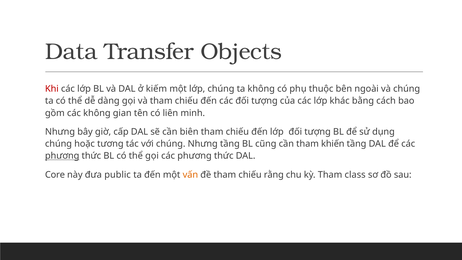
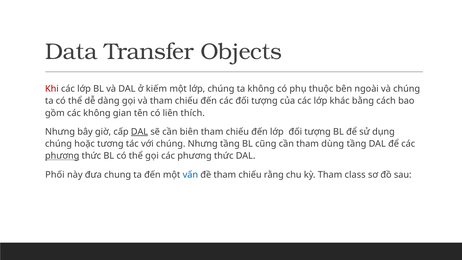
minh: minh -> thích (193, 113)
DAL underline: none -> present (140, 132)
khiến: khiến -> dùng (333, 144)
Core: Core -> Phối (55, 175)
public: public -> chung (118, 175)
vấn colour: orange -> blue (190, 175)
